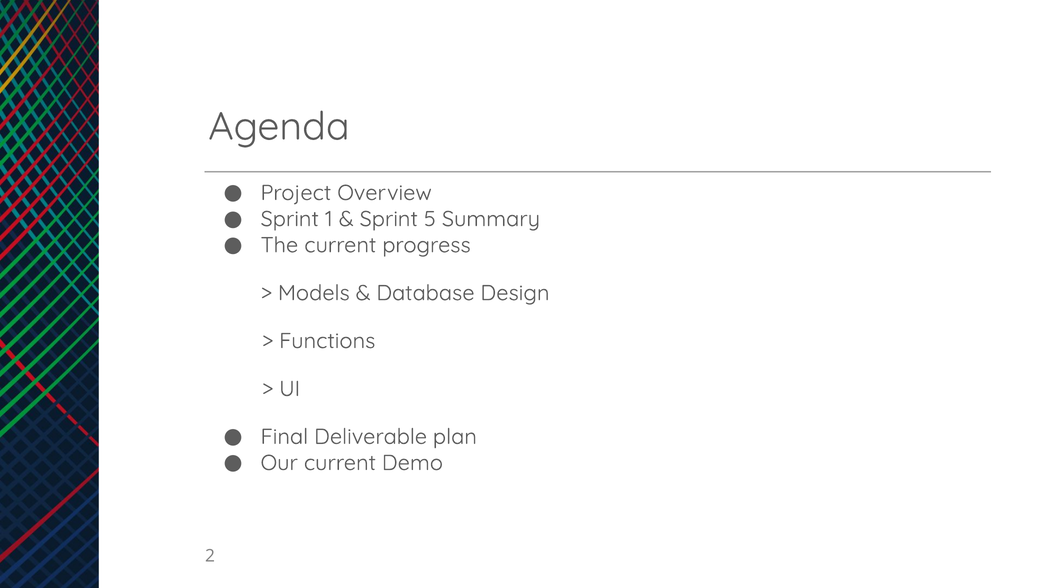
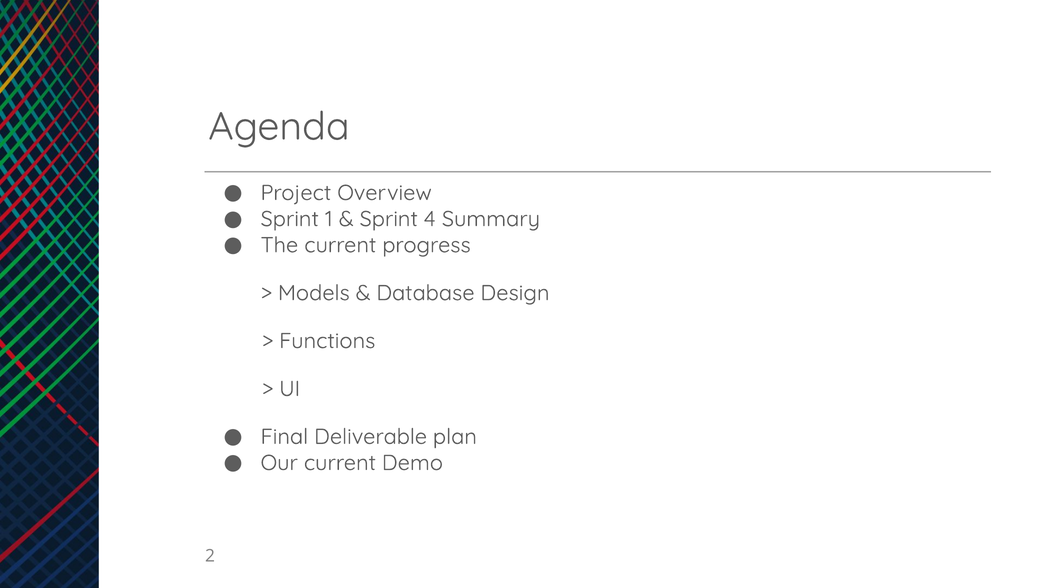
5: 5 -> 4 (430, 219)
